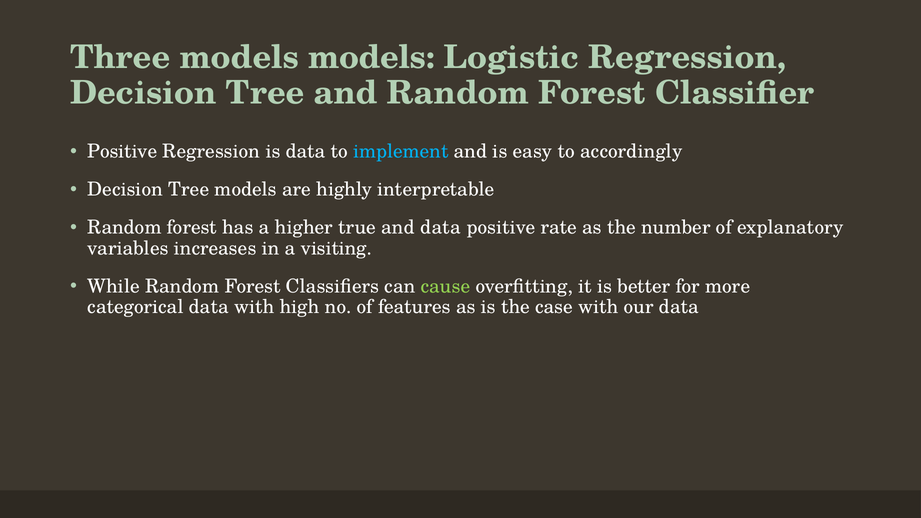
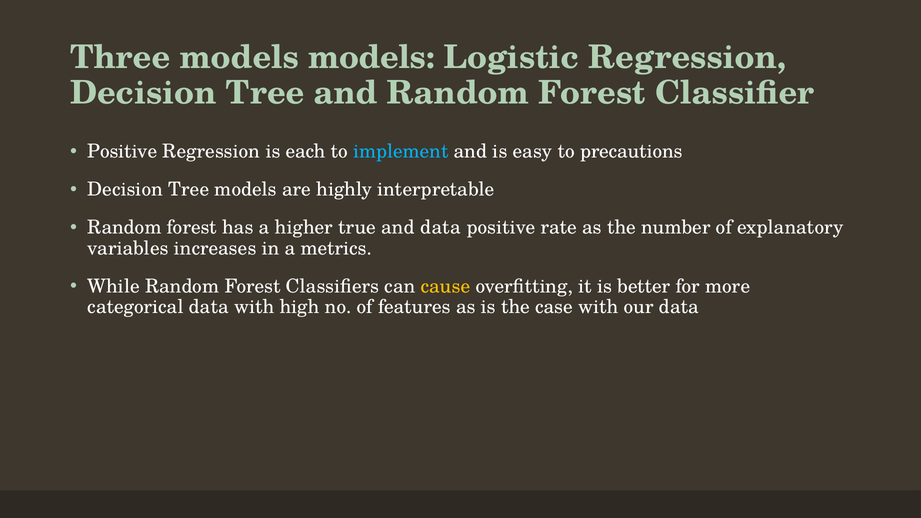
is data: data -> each (306, 152)
accordingly: accordingly -> precautions (631, 152)
visiting: visiting -> metrics (336, 248)
cause colour: light green -> yellow (445, 286)
